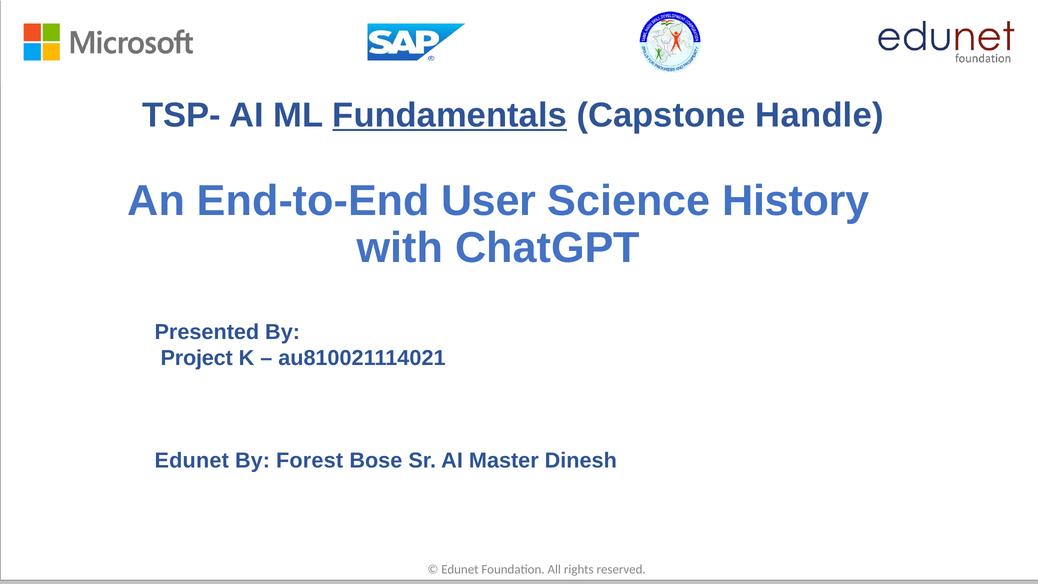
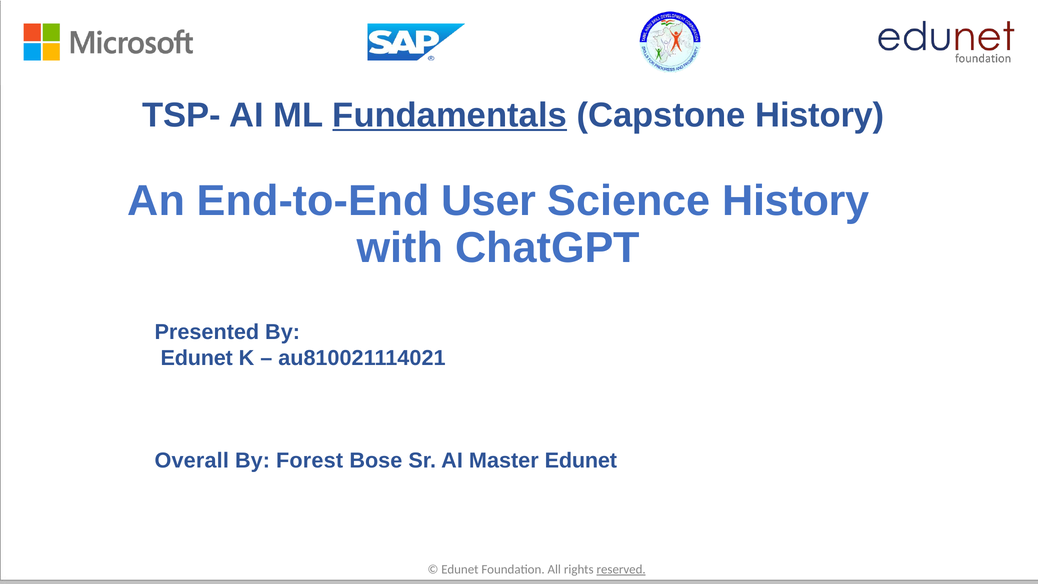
Capstone Handle: Handle -> History (820, 115)
Project: Project -> Edunet (197, 358)
Edunet: Edunet -> Overall (192, 461)
Master Dinesh: Dinesh -> Edunet (581, 461)
reserved underline: none -> present (621, 569)
